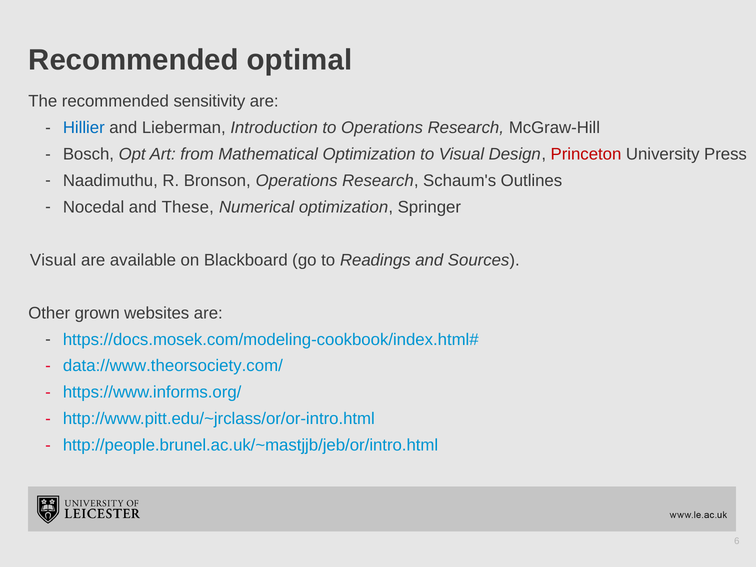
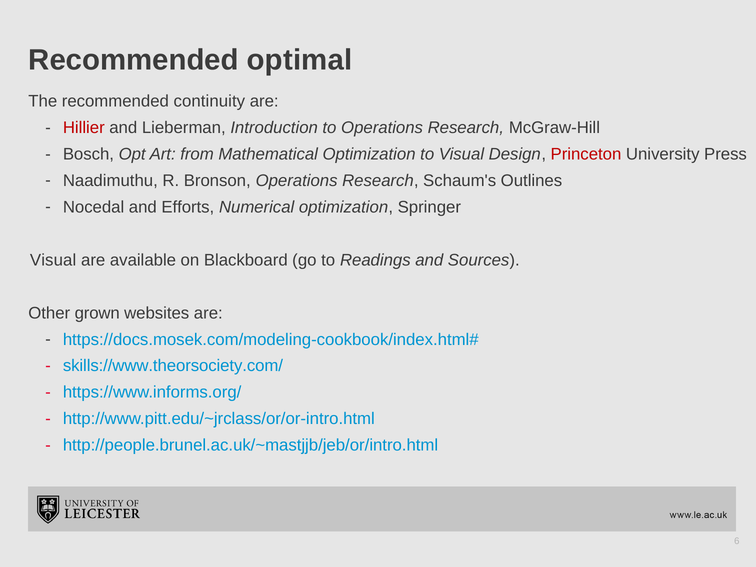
sensitivity: sensitivity -> continuity (209, 101)
Hillier colour: blue -> red (84, 128)
These: These -> Efforts (188, 207)
data://www.theorsociety.com/: data://www.theorsociety.com/ -> skills://www.theorsociety.com/ (173, 366)
